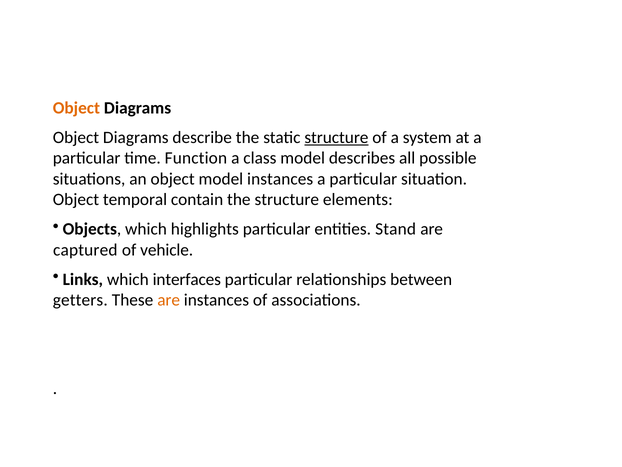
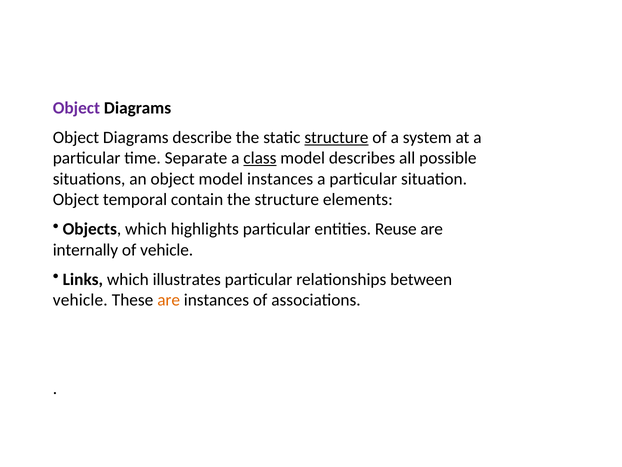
Object colour: orange -> purple (76, 108)
Function: Function -> Separate (196, 158)
class underline: none -> present (260, 158)
Stand: Stand -> Reuse (396, 229)
captured: captured -> internally (85, 250)
interfaces: interfaces -> illustrates (187, 279)
getters: getters -> vehicle (80, 300)
